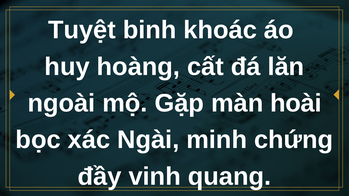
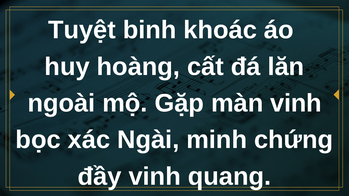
màn hoài: hoài -> vinh (296, 103)
